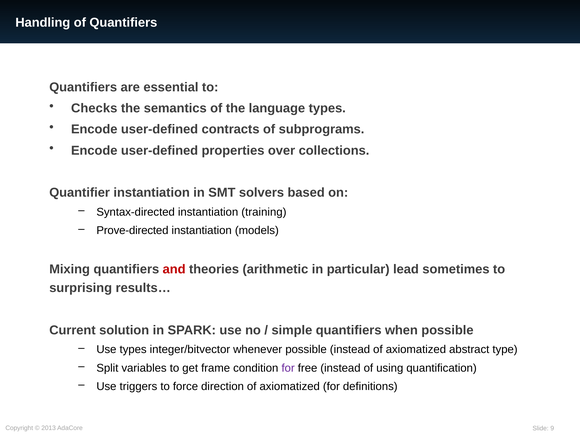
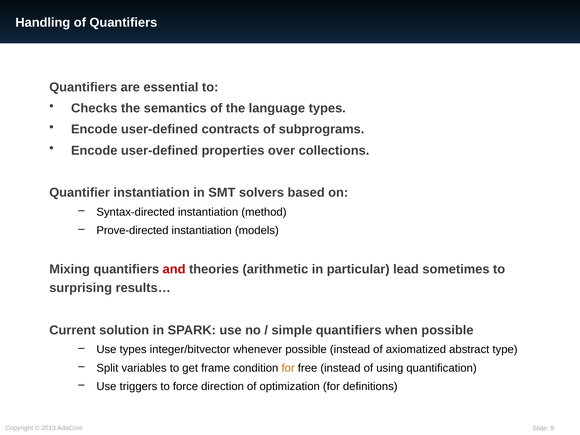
training: training -> method (264, 212)
for colour: purple -> orange (288, 368)
direction of axiomatized: axiomatized -> optimization (290, 386)
